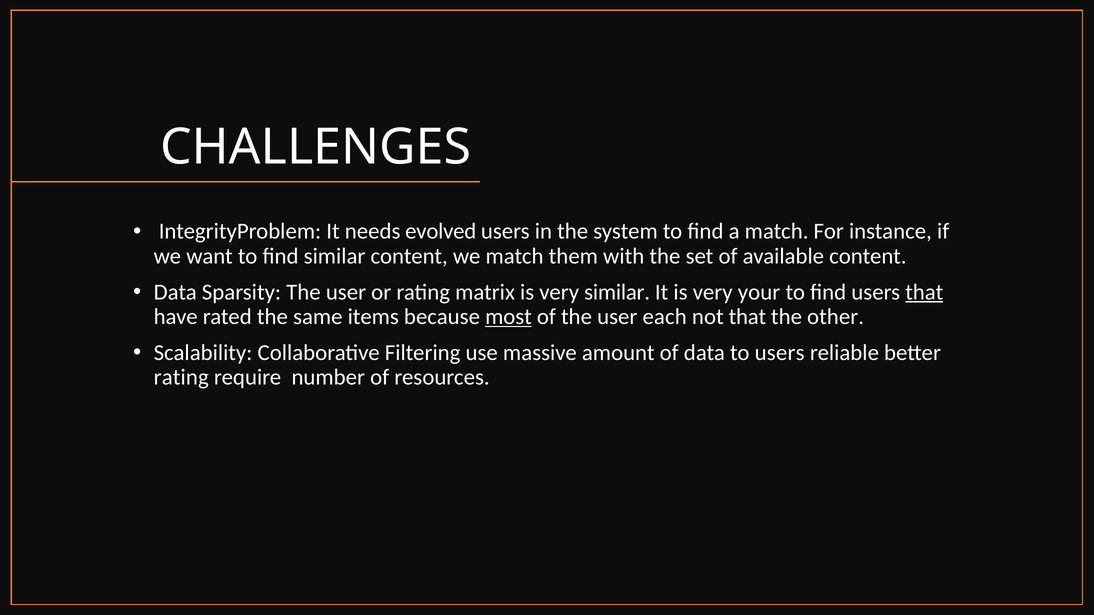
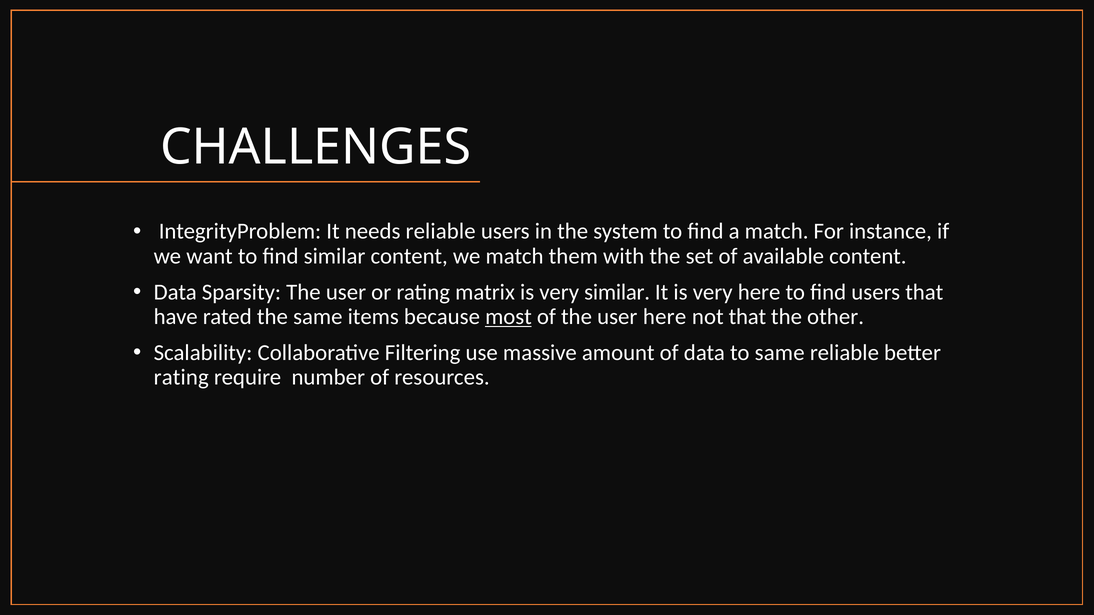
needs evolved: evolved -> reliable (441, 232)
very your: your -> here (759, 292)
that underline: present -> none (924, 292)
user each: each -> here (665, 317)
to users: users -> same (780, 353)
